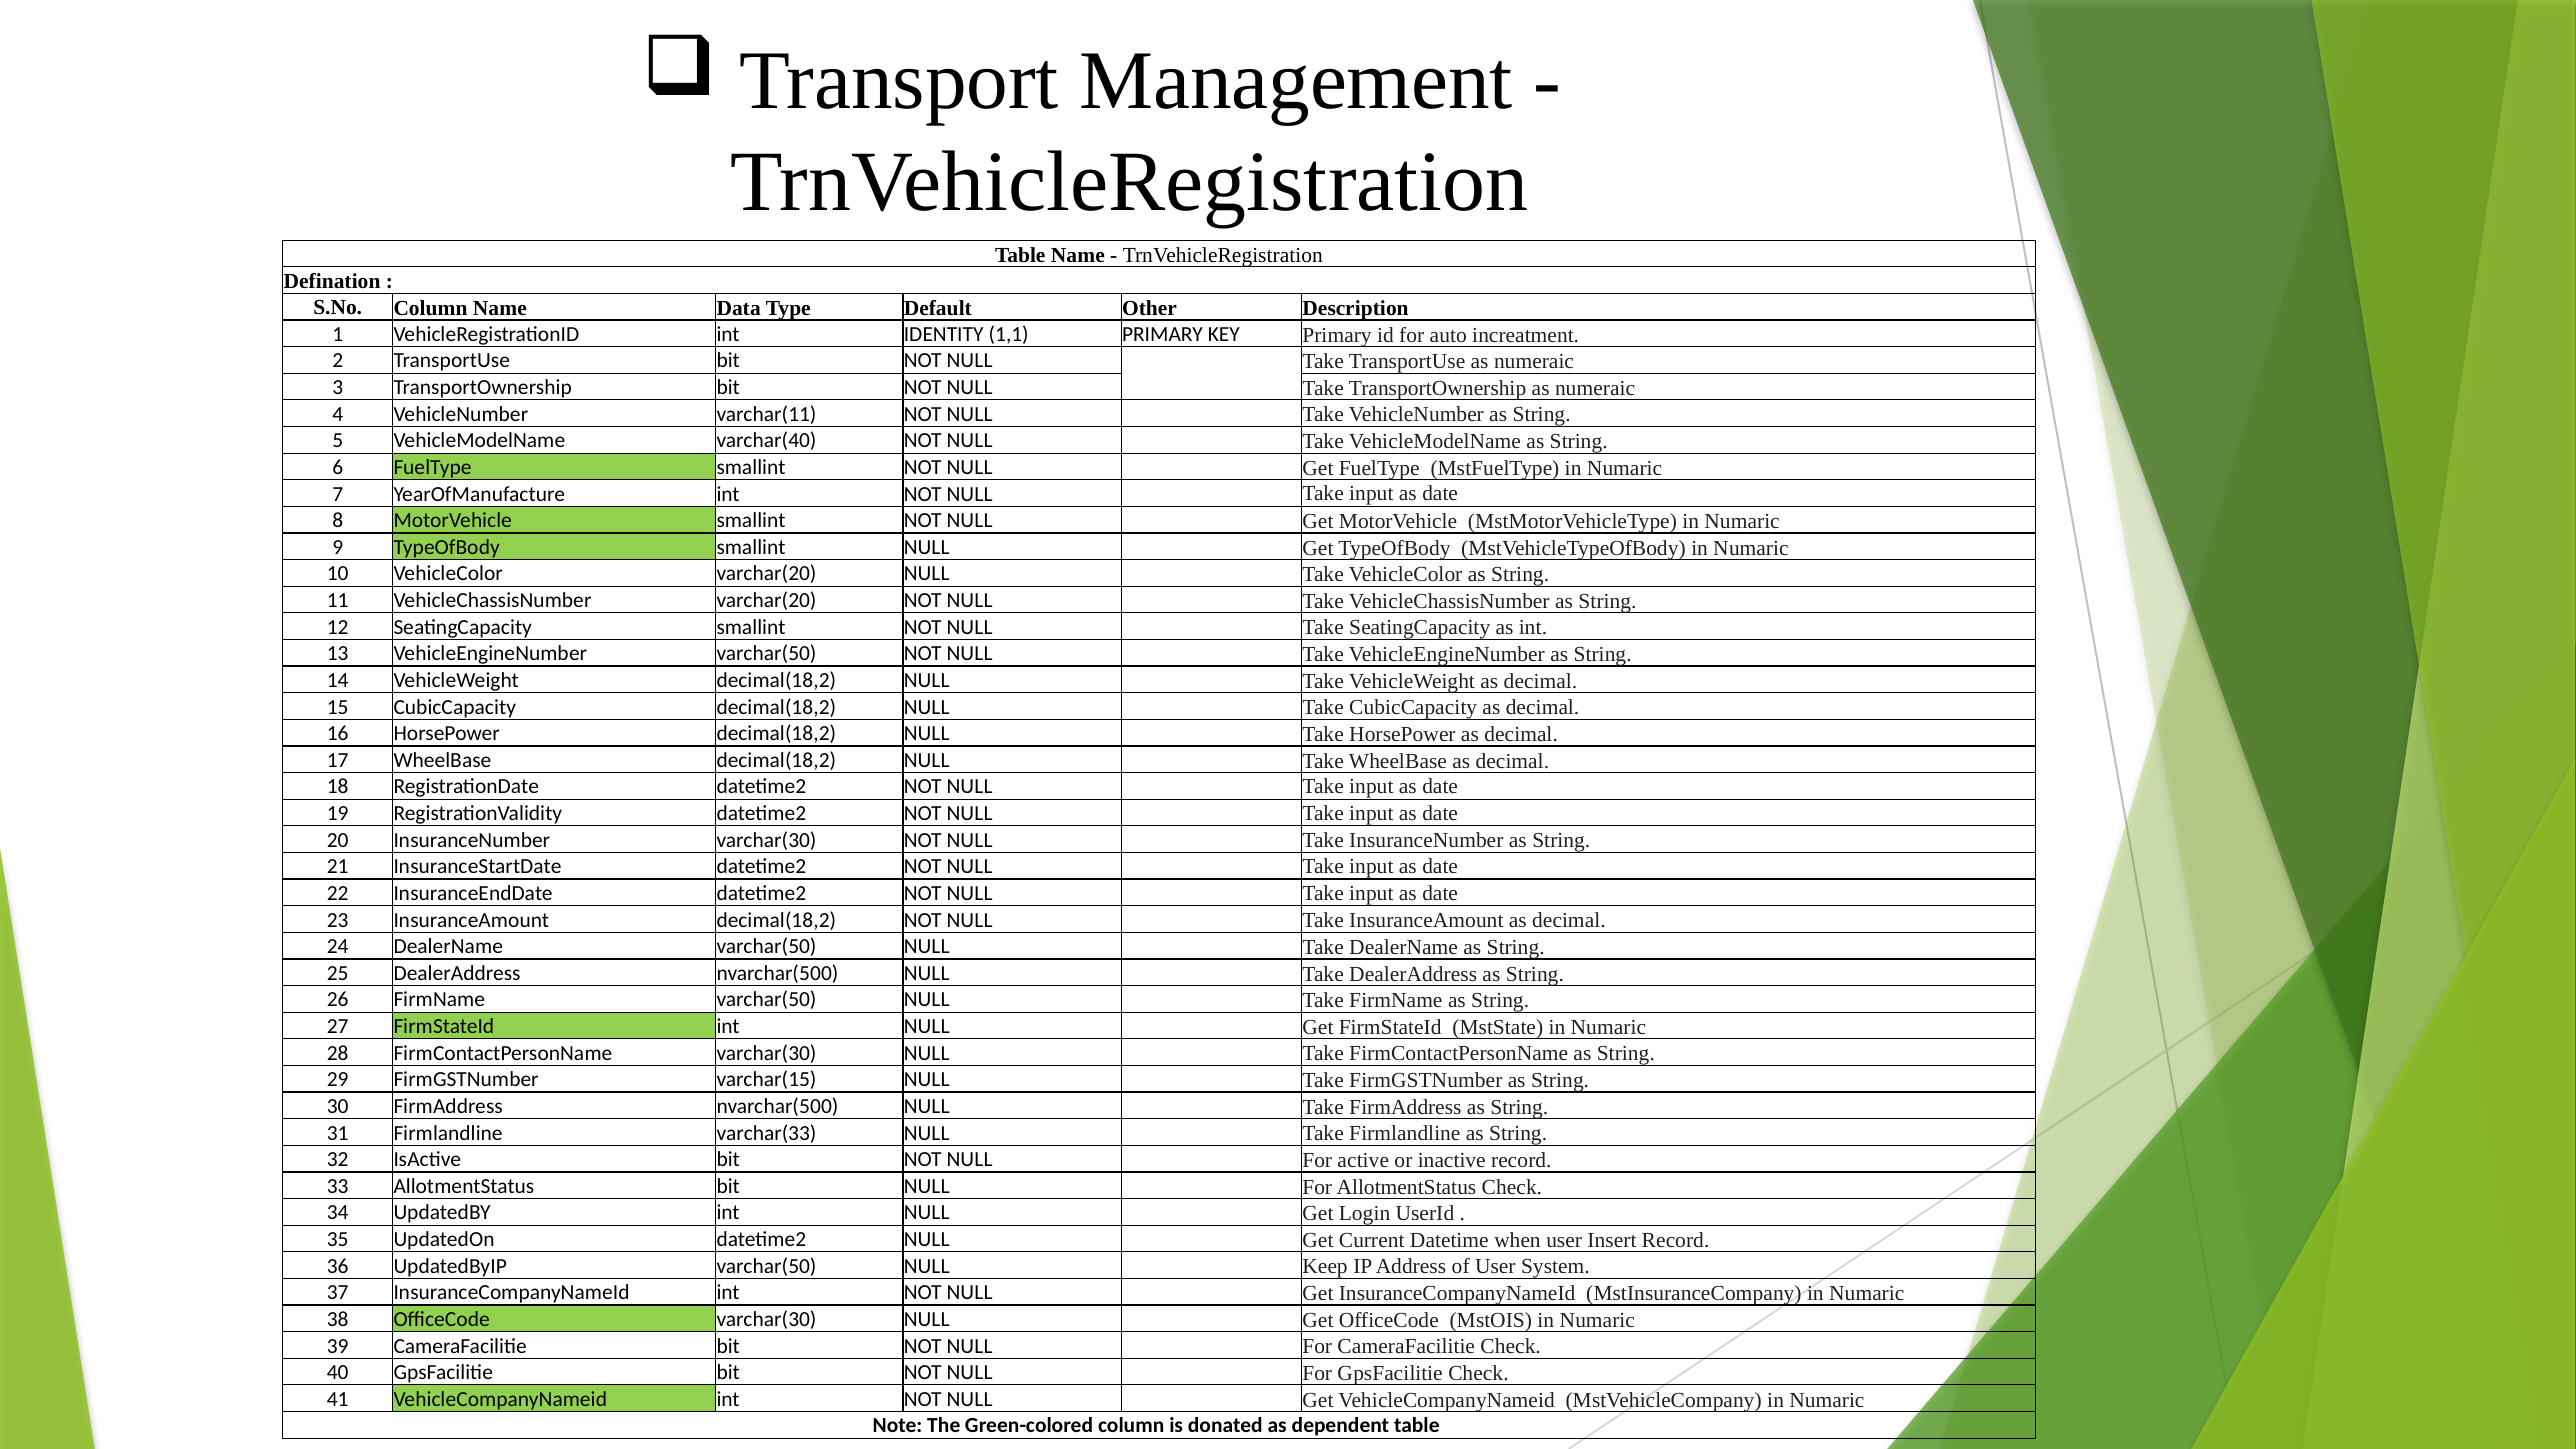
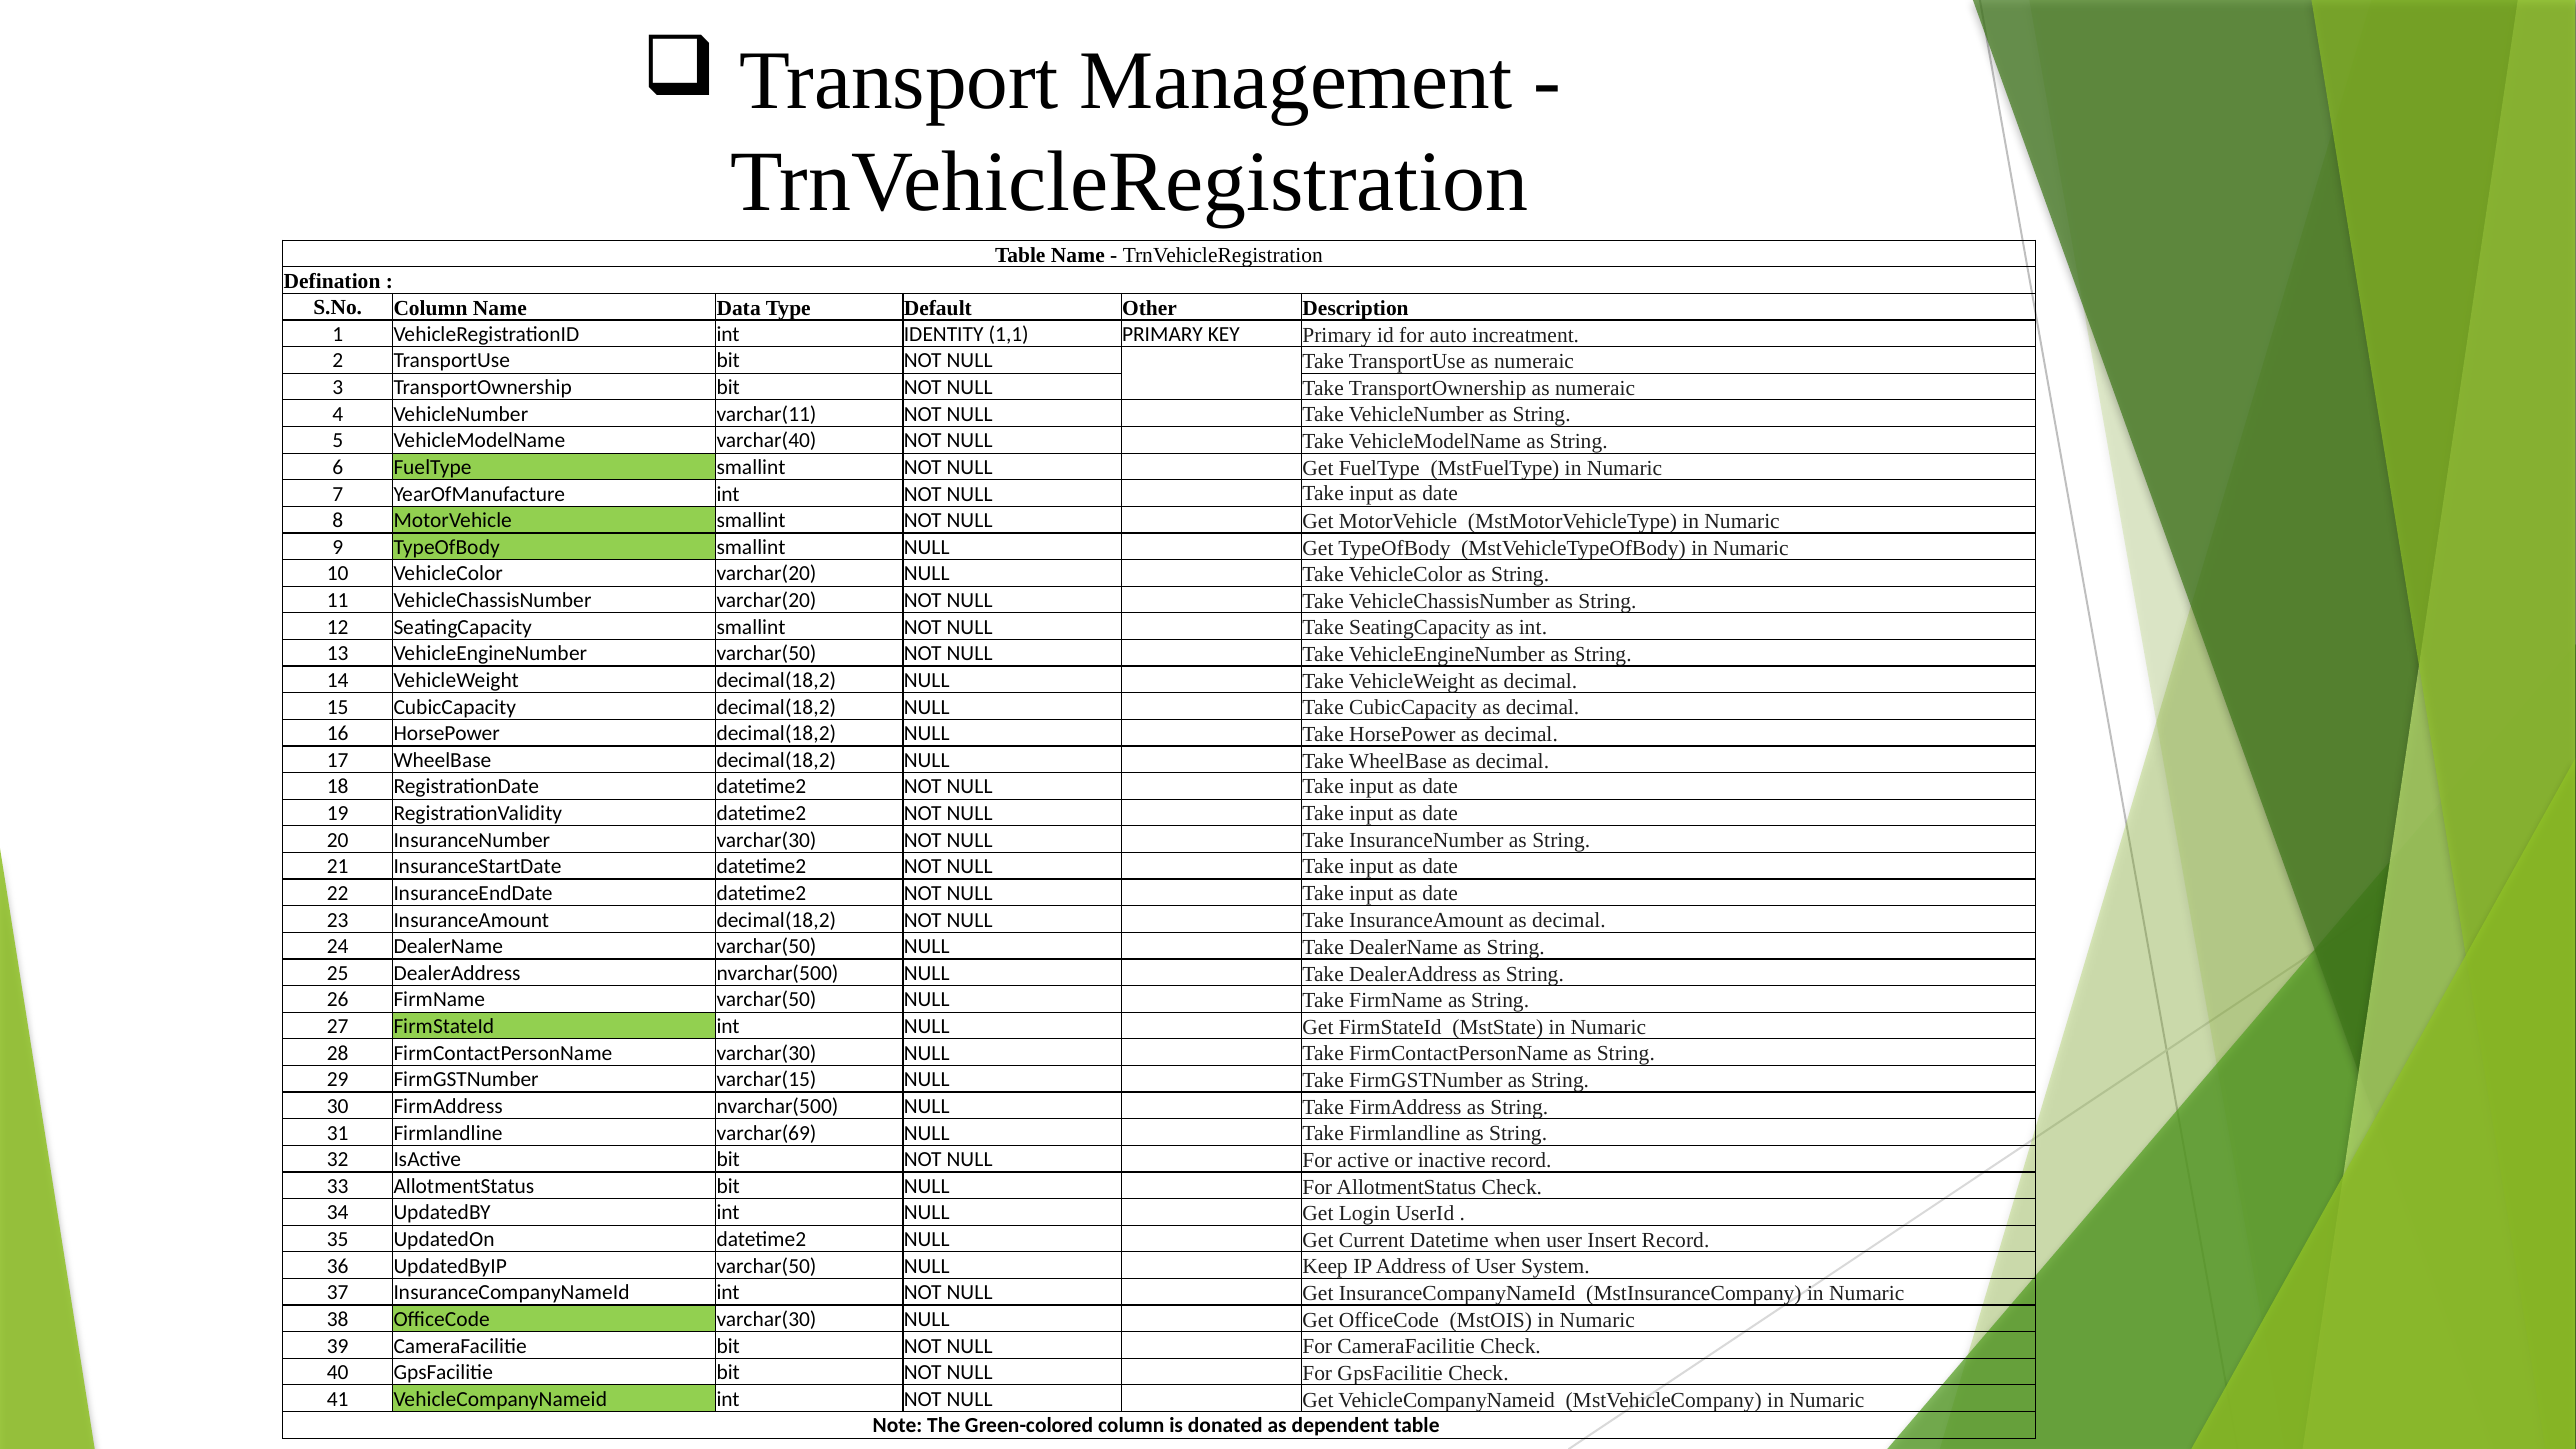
varchar(33: varchar(33 -> varchar(69 (766, 1133)
